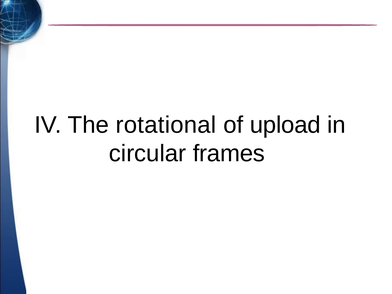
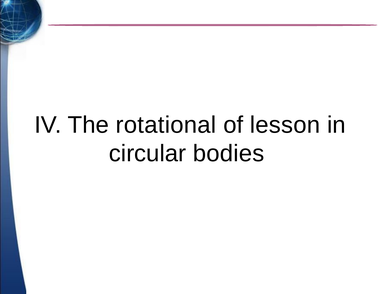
upload: upload -> lesson (285, 125)
frames: frames -> bodies (229, 154)
